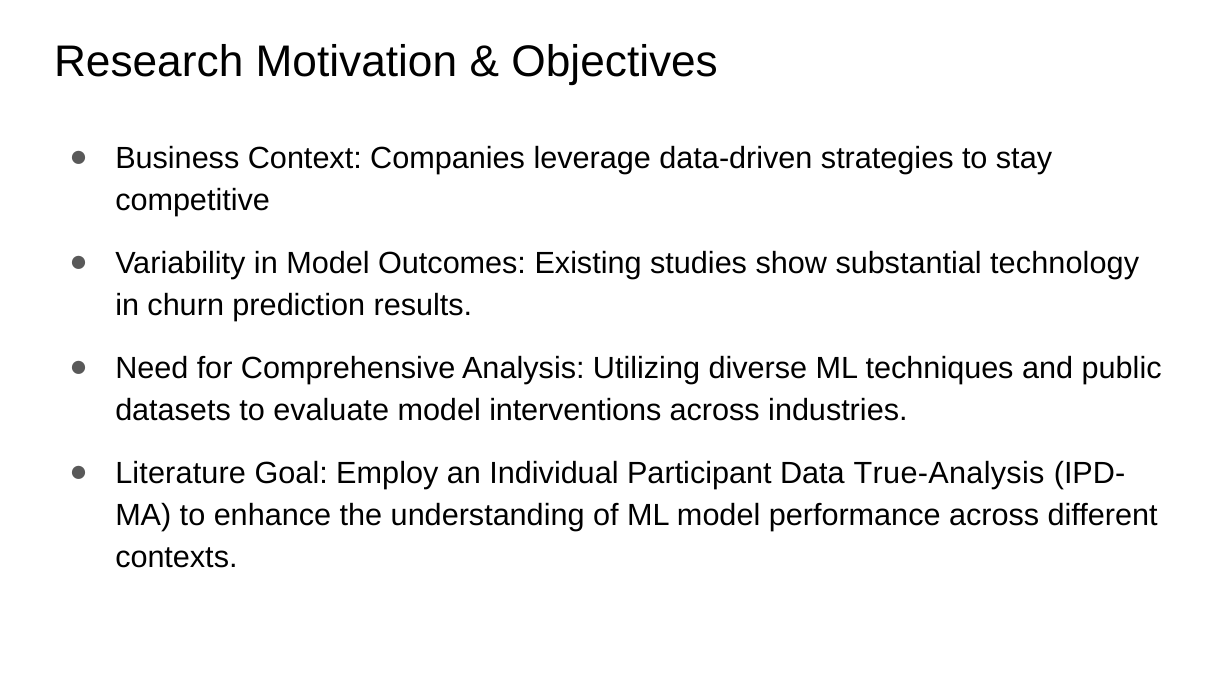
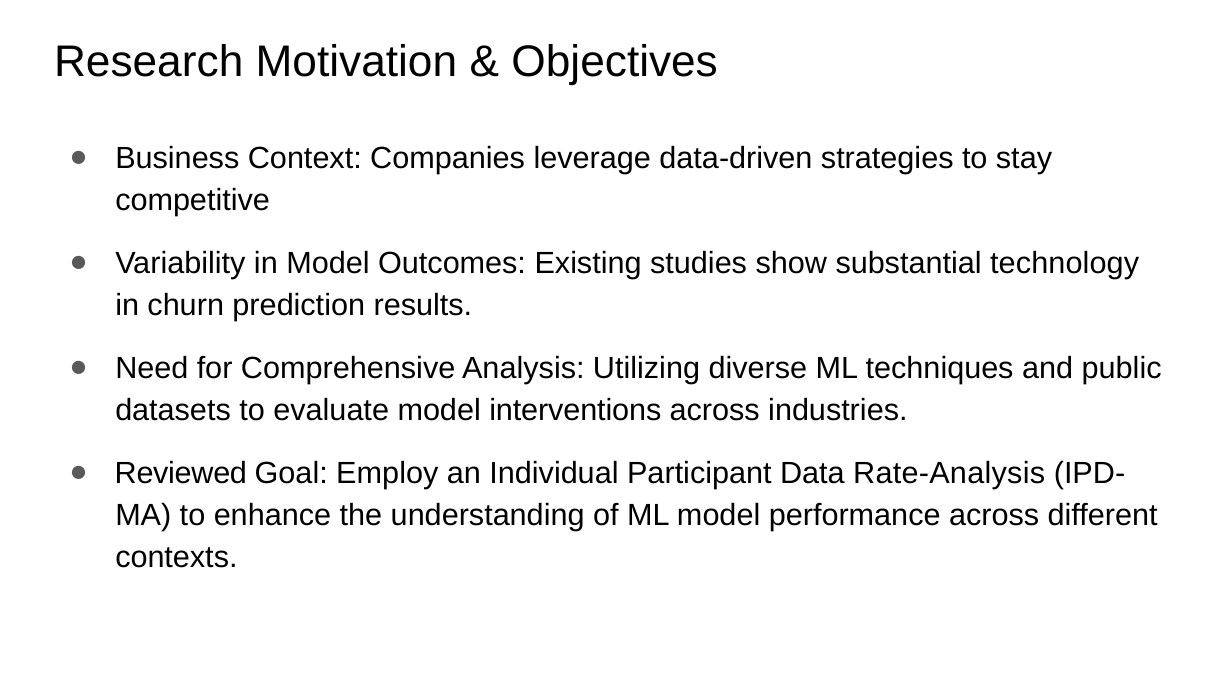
Literature: Literature -> Reviewed (181, 473)
True-Analysis: True-Analysis -> Rate-Analysis (949, 473)
